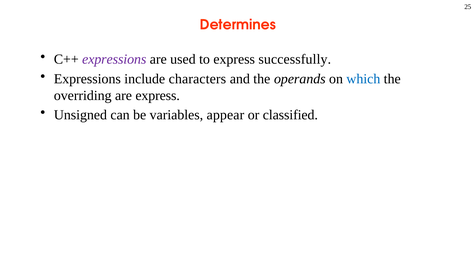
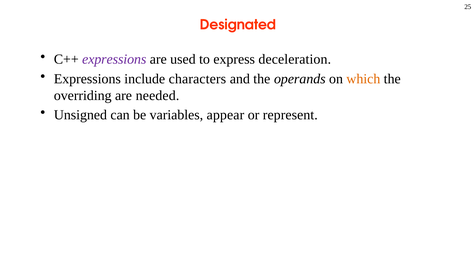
Determines: Determines -> Designated (238, 25)
successfully: successfully -> deceleration (295, 59)
which colour: blue -> orange (363, 79)
are express: express -> needed (158, 95)
classified: classified -> represent (290, 115)
